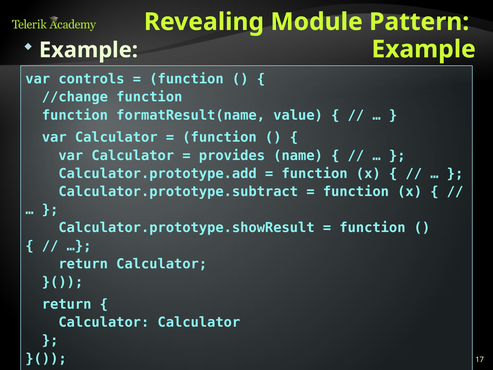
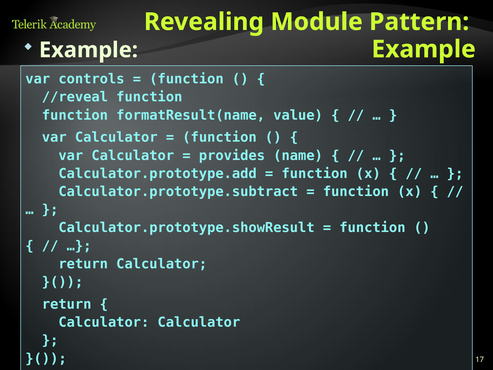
//change: //change -> //reveal (75, 97)
